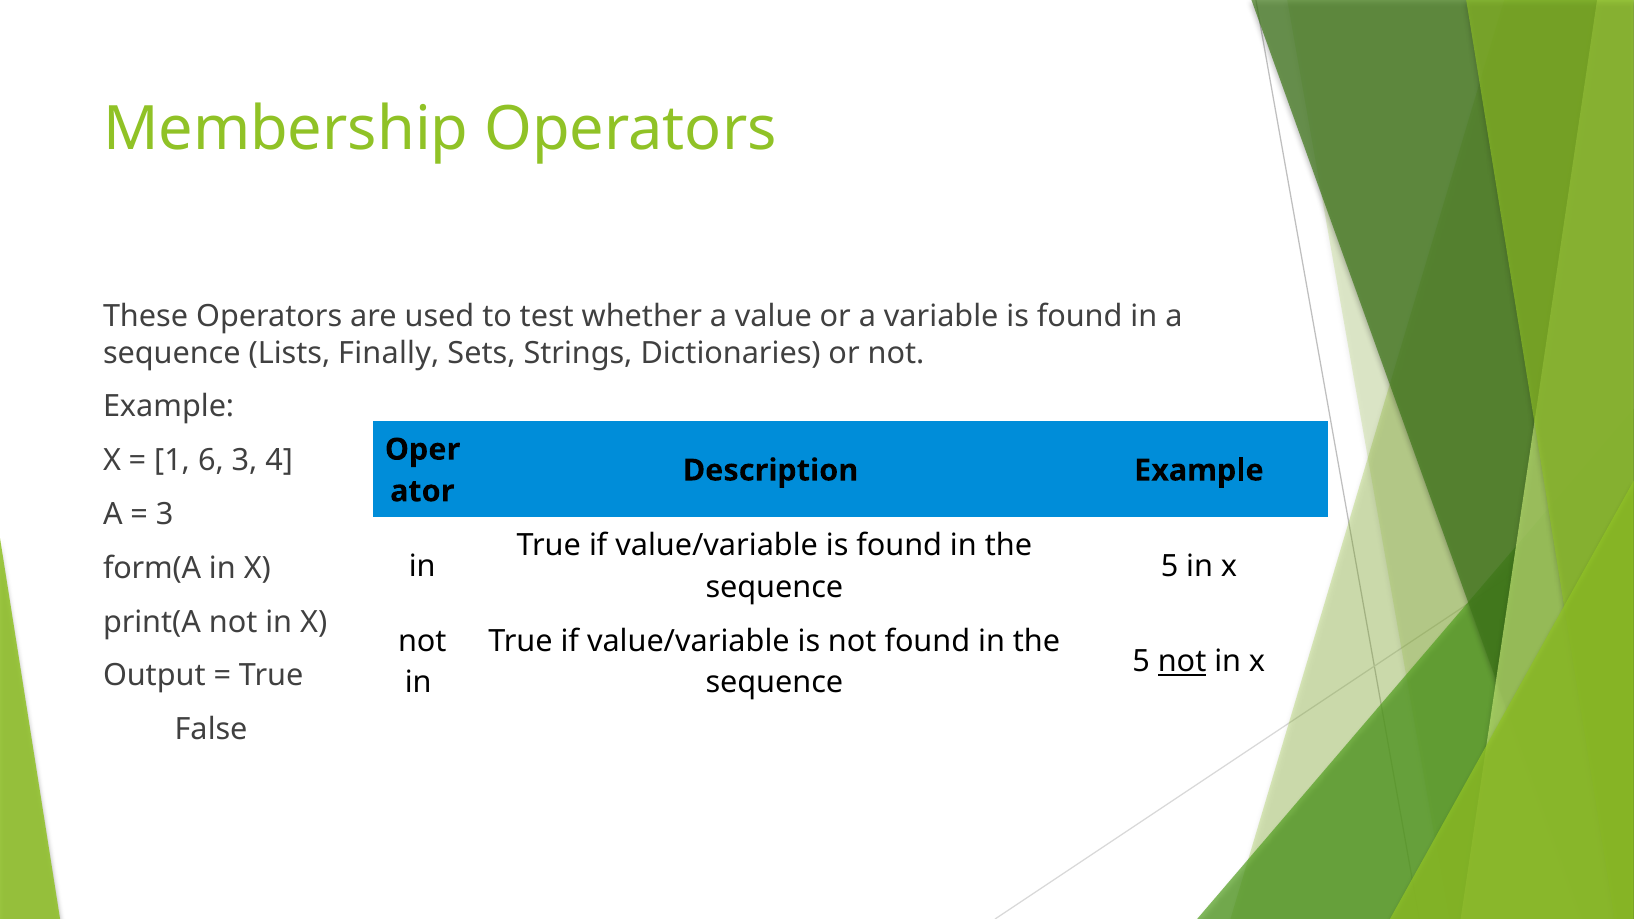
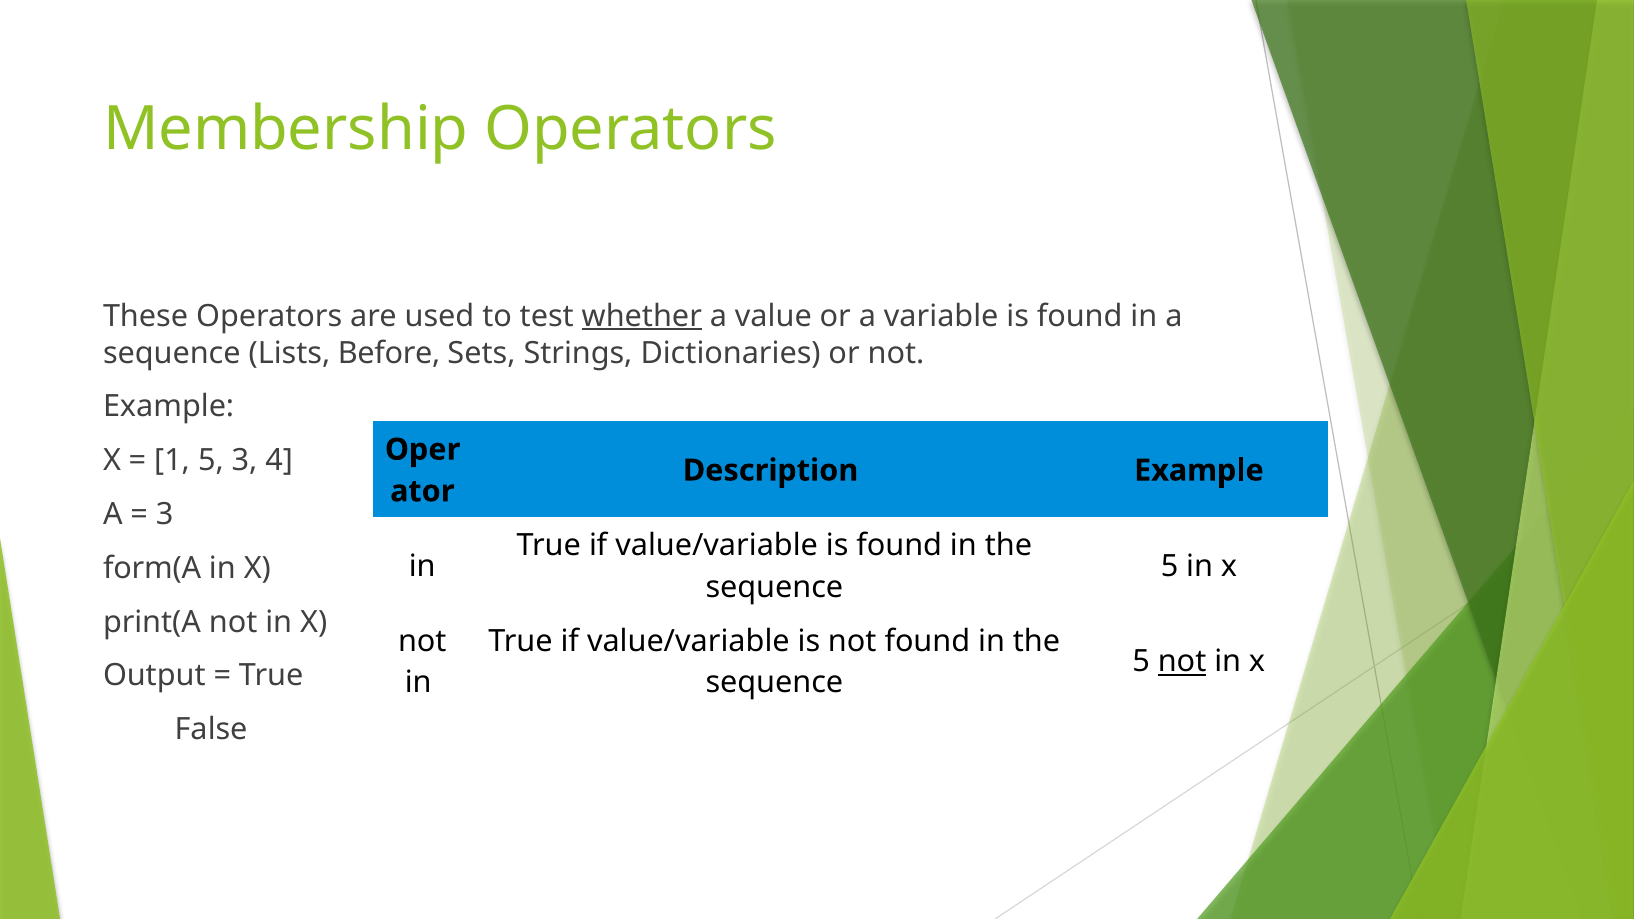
whether underline: none -> present (642, 316)
Finally: Finally -> Before (389, 353)
1 6: 6 -> 5 (211, 461)
